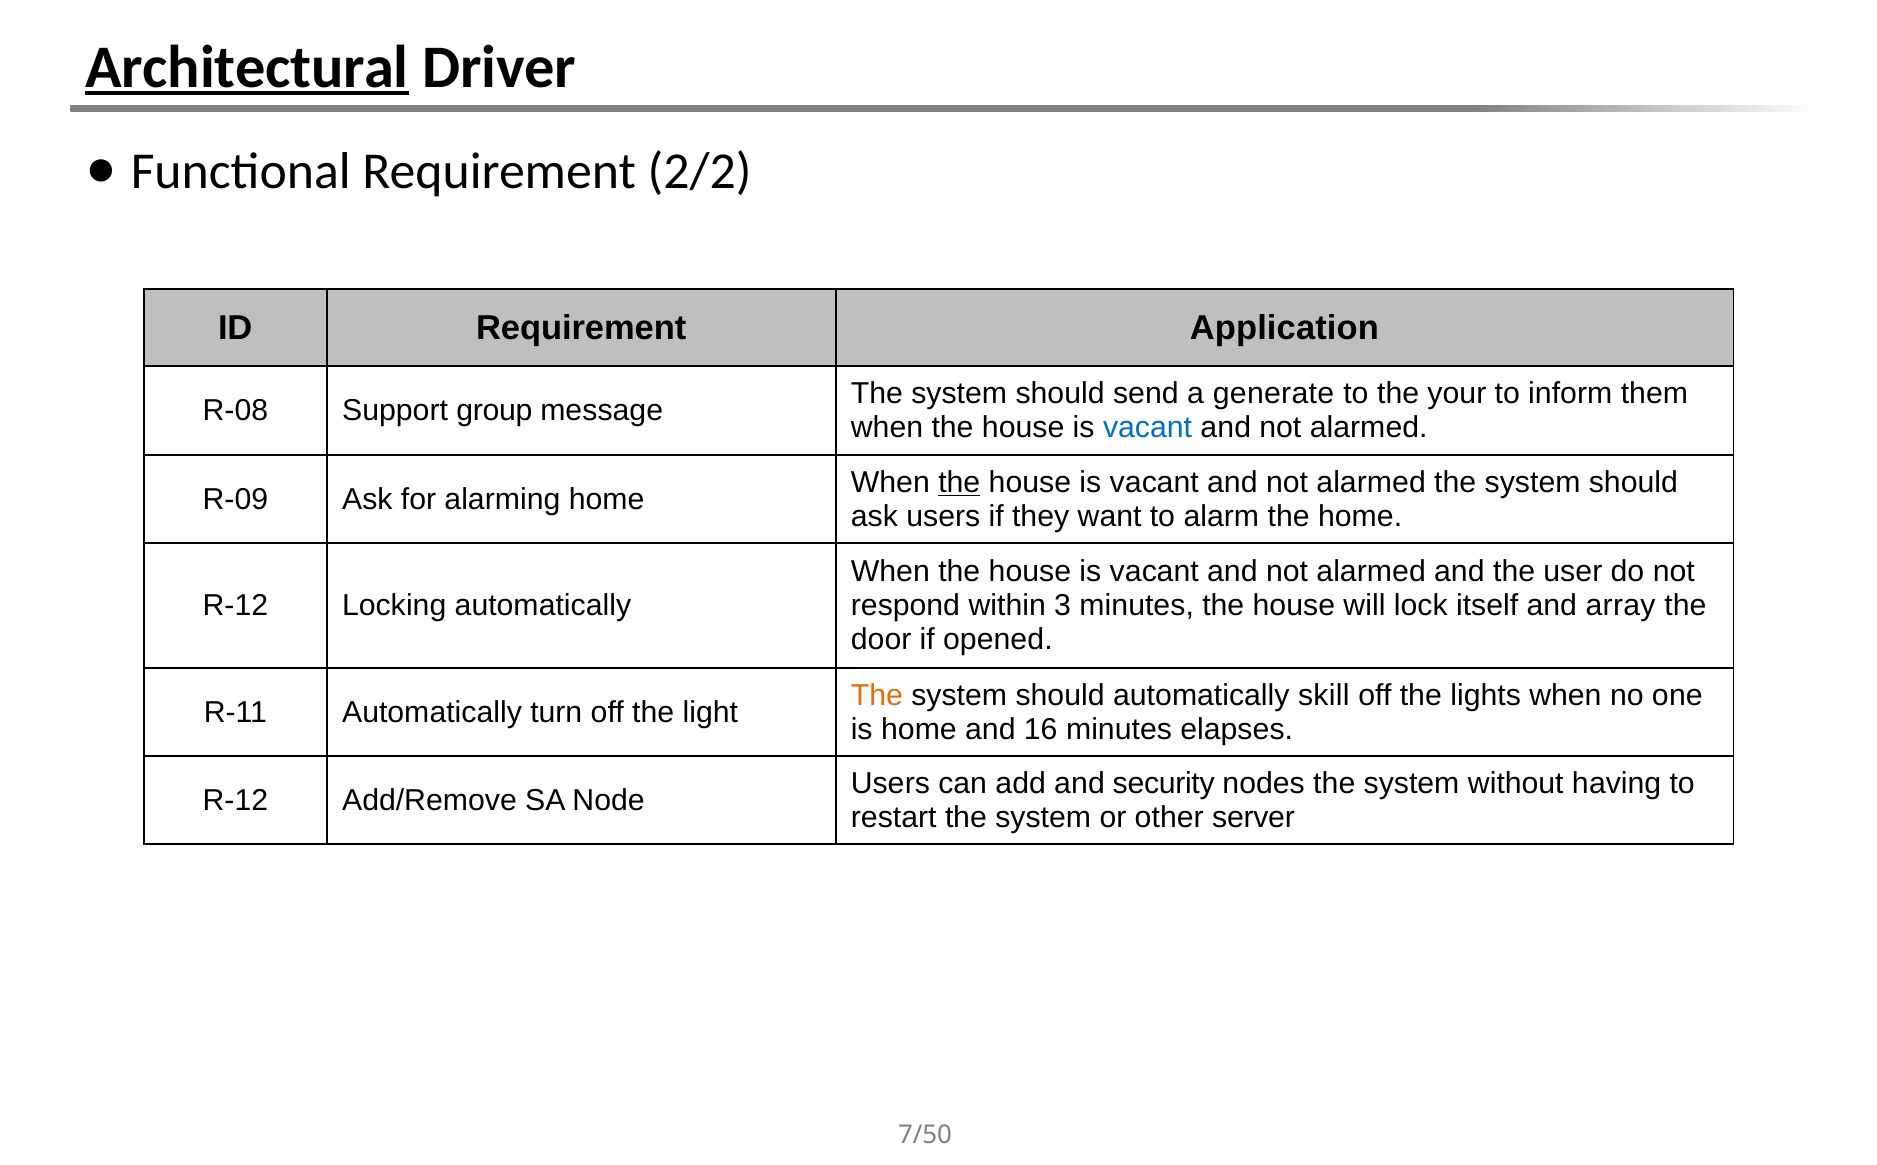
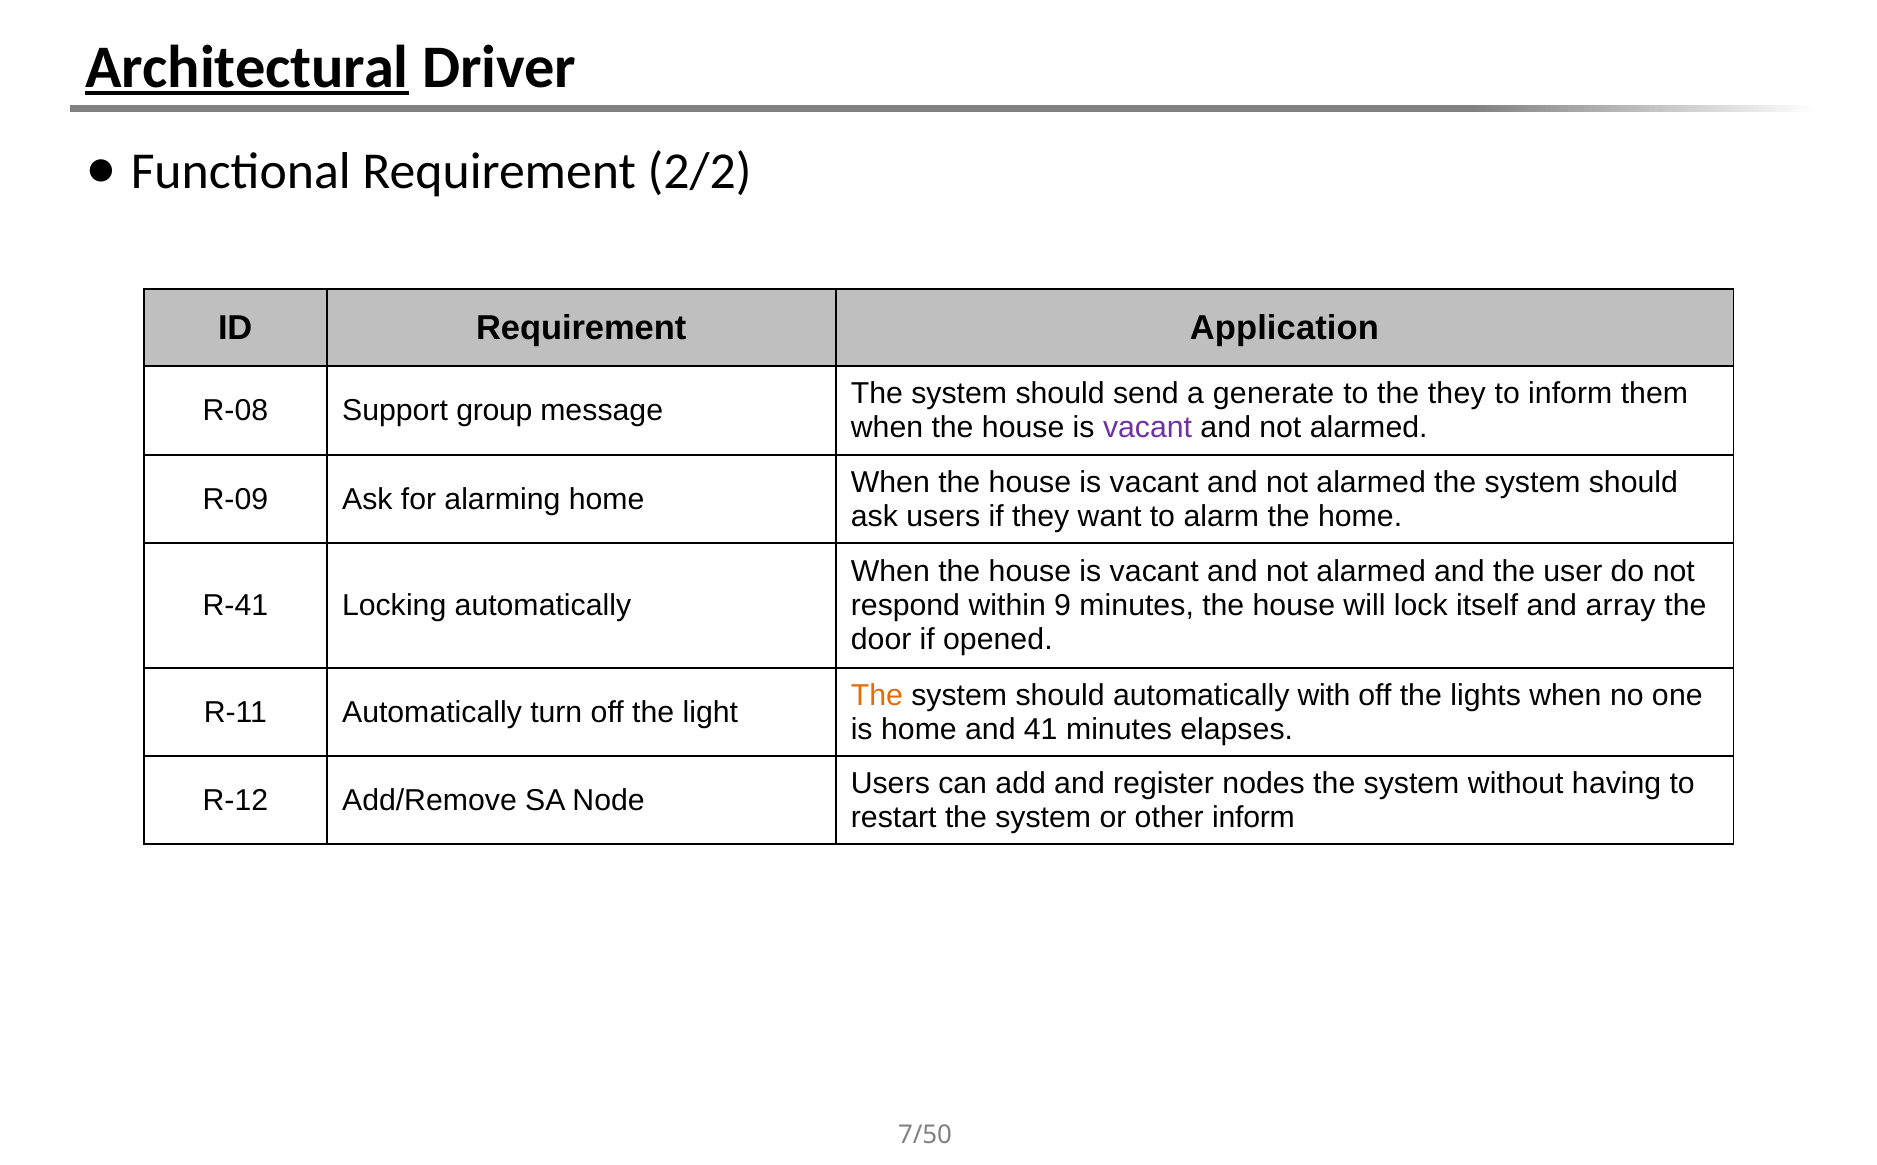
the your: your -> they (1457, 394)
vacant colour: blue -> purple (1148, 428)
the underline: present -> none (959, 482)
R-12: R-12 -> R-41 (235, 606)
3: 3 -> 9 (1063, 606)
skill: skill -> with (1324, 695)
16: 16 -> 41 (1041, 729)
security: security -> register (1164, 784)
other server: server -> inform (1254, 818)
